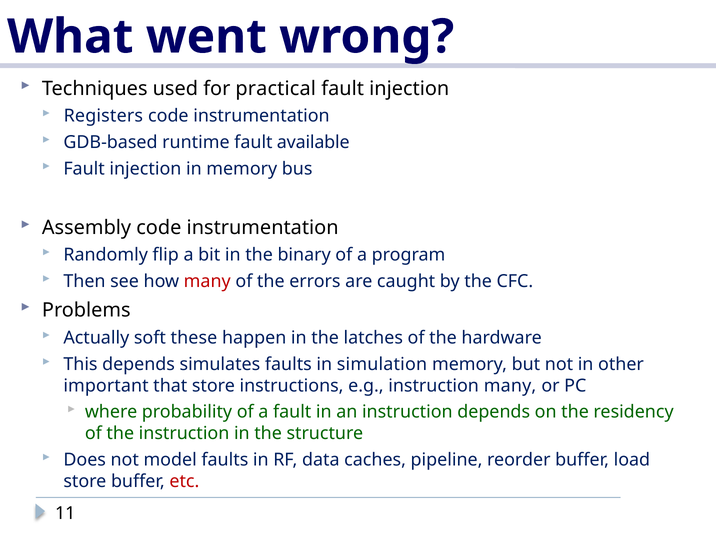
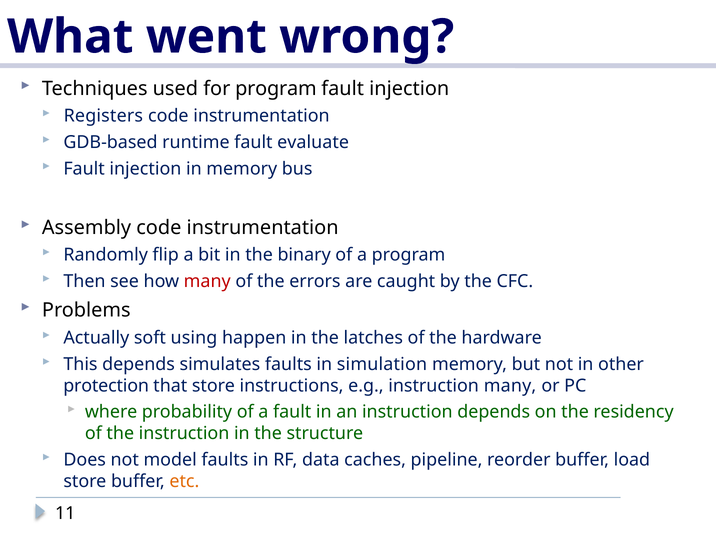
for practical: practical -> program (276, 88)
available: available -> evaluate (313, 142)
these: these -> using (194, 338)
important: important -> protection (106, 386)
etc colour: red -> orange (184, 481)
